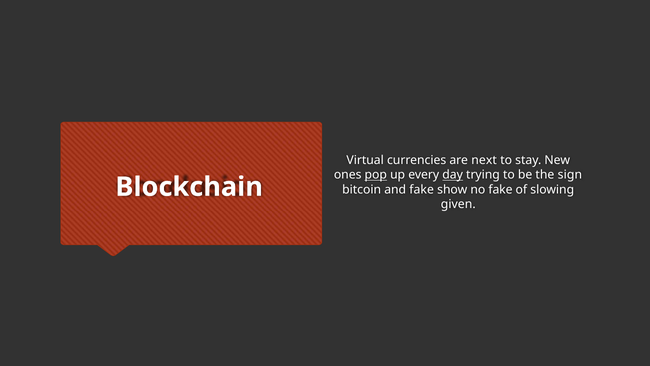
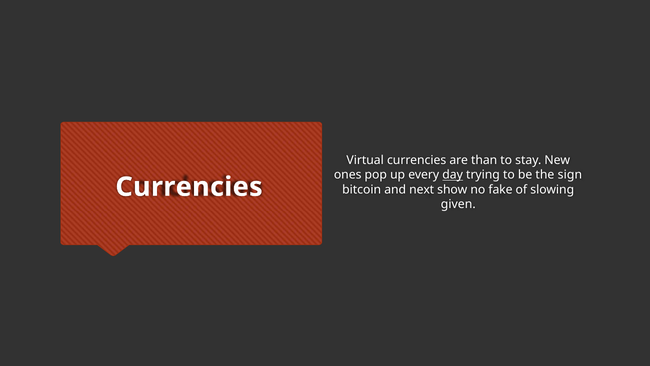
next: next -> than (484, 160)
pop underline: present -> none (376, 175)
Blockchain: Blockchain -> Currencies (189, 187)
and fake: fake -> next (422, 189)
